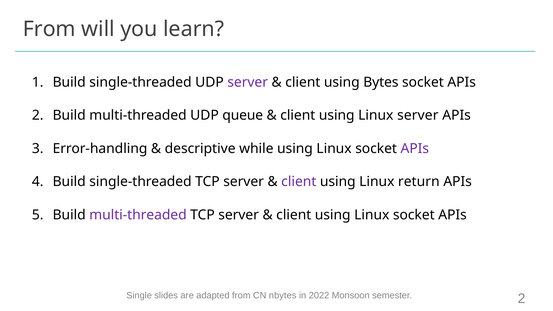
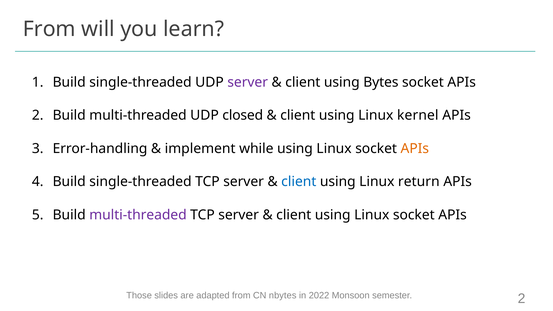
queue: queue -> closed (243, 115)
Linux server: server -> kernel (418, 115)
descriptive: descriptive -> implement (200, 149)
APIs colour: purple -> orange (415, 149)
client colour: purple -> blue (299, 182)
Single: Single -> Those (139, 295)
